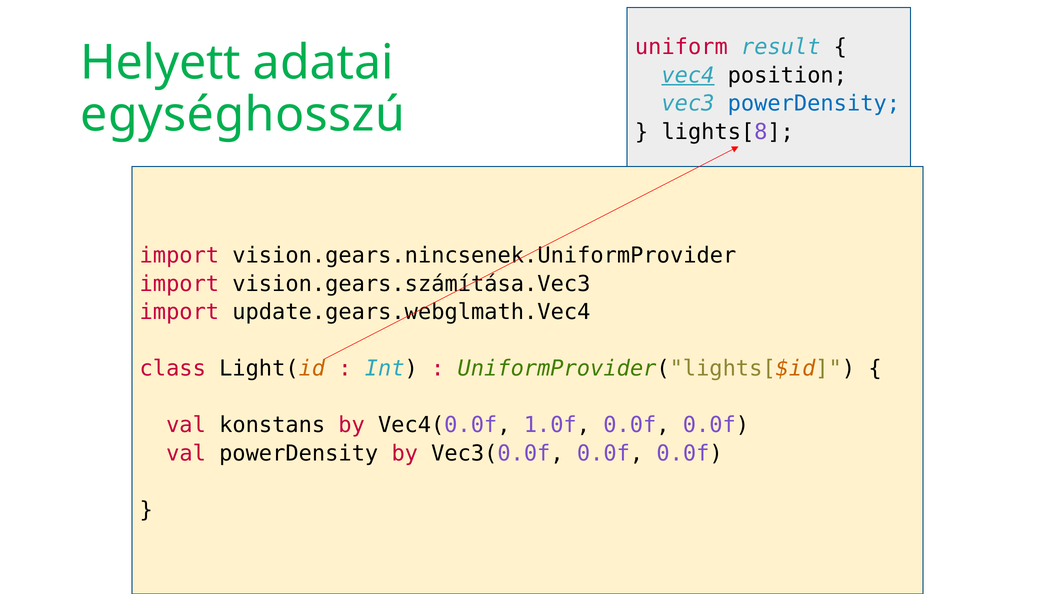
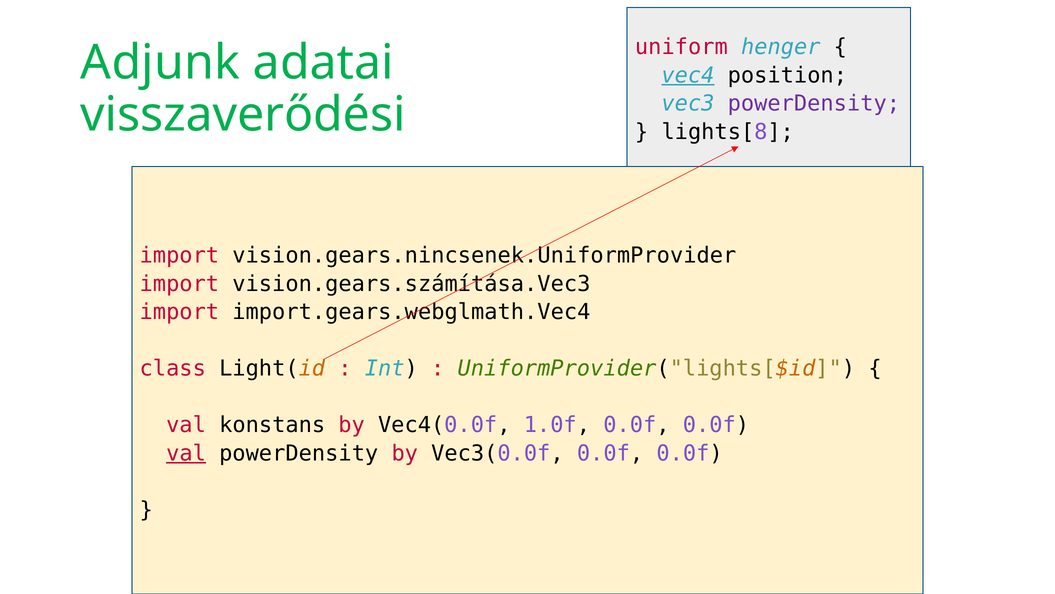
result: result -> henger (781, 47)
Helyett: Helyett -> Adjunk (160, 63)
powerDensity colour: blue -> purple (814, 103)
egységhosszú: egységhosszú -> visszaverődési (243, 115)
update.gears.webglmath.Vec4: update.gears.webglmath.Vec4 -> import.gears.webglmath.Vec4 (411, 312)
val underline: none -> present (186, 453)
